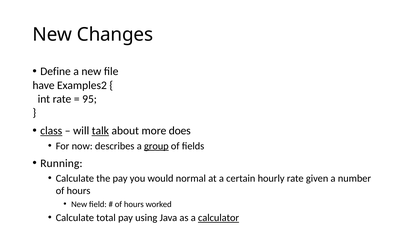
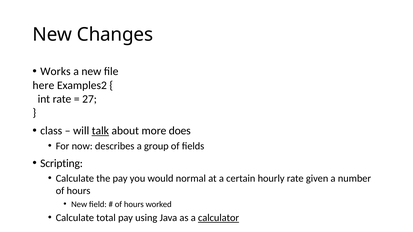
Define: Define -> Works (55, 72)
have: have -> here (43, 85)
95: 95 -> 27 (90, 99)
class underline: present -> none (51, 131)
group underline: present -> none (156, 146)
Running: Running -> Scripting (62, 164)
